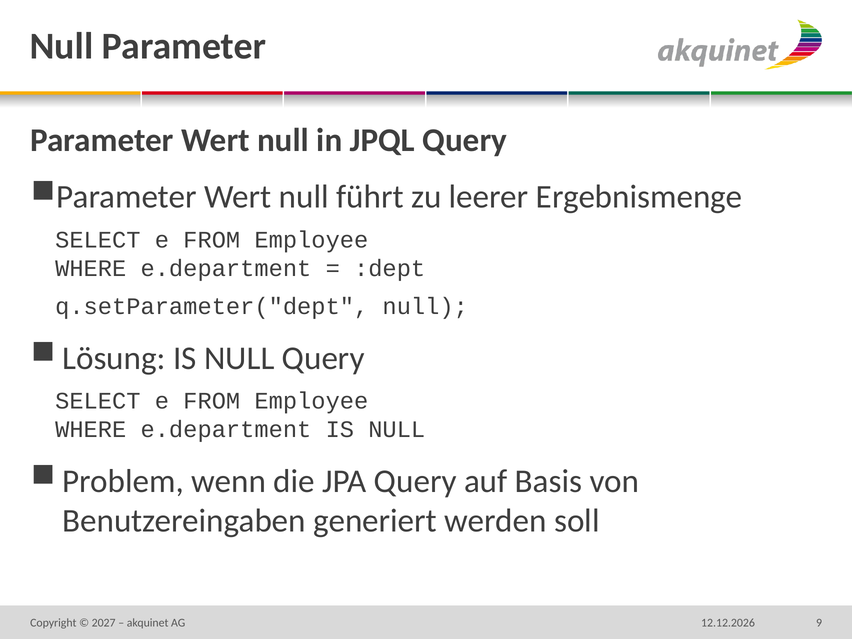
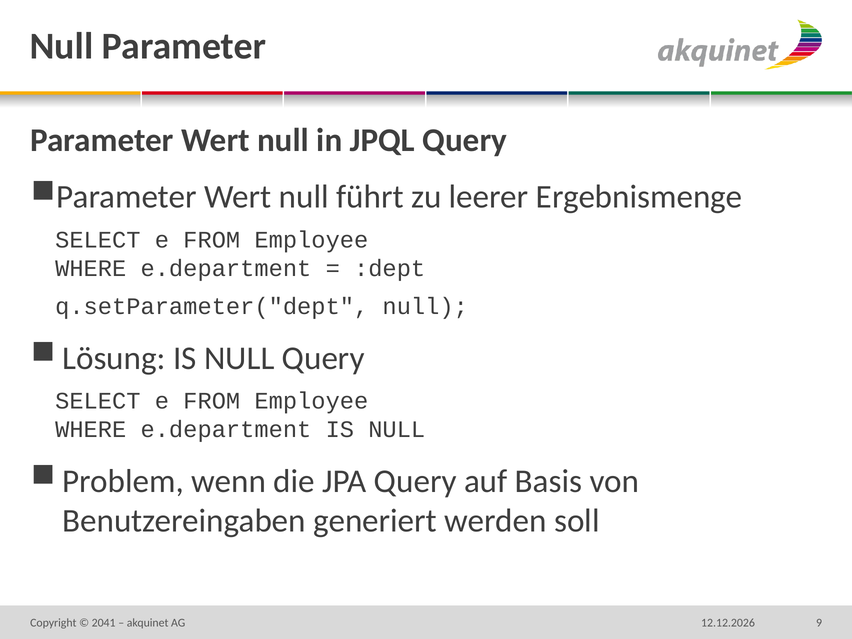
2027: 2027 -> 2041 (104, 623)
